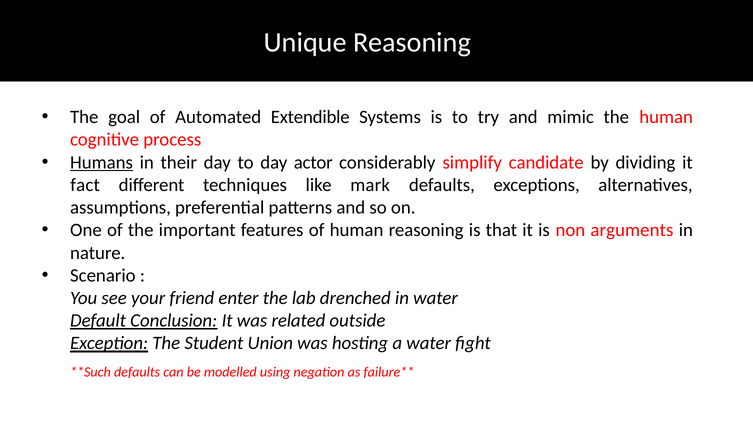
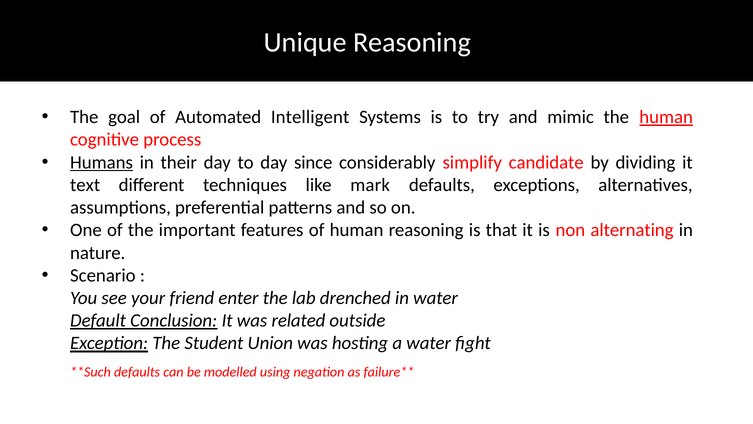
Extendible: Extendible -> Intelligent (310, 117)
human underline: none -> present (666, 117)
actor: actor -> since (313, 162)
fact: fact -> text (85, 185)
arguments: arguments -> alternating (632, 230)
